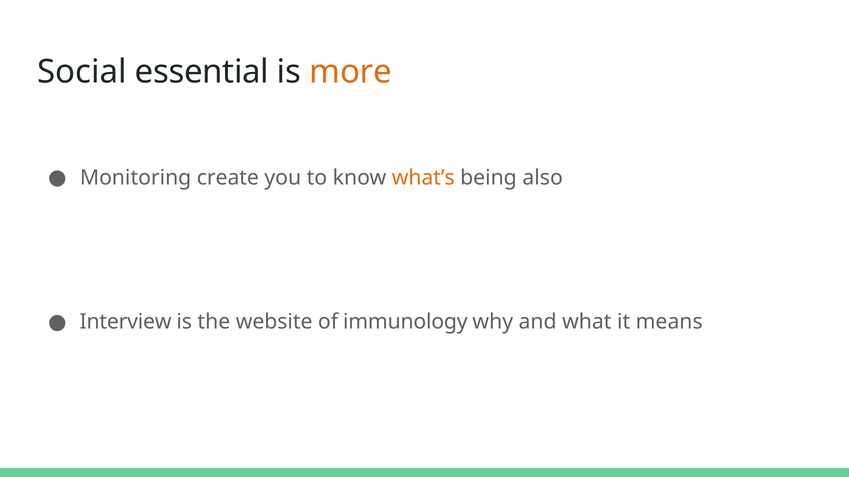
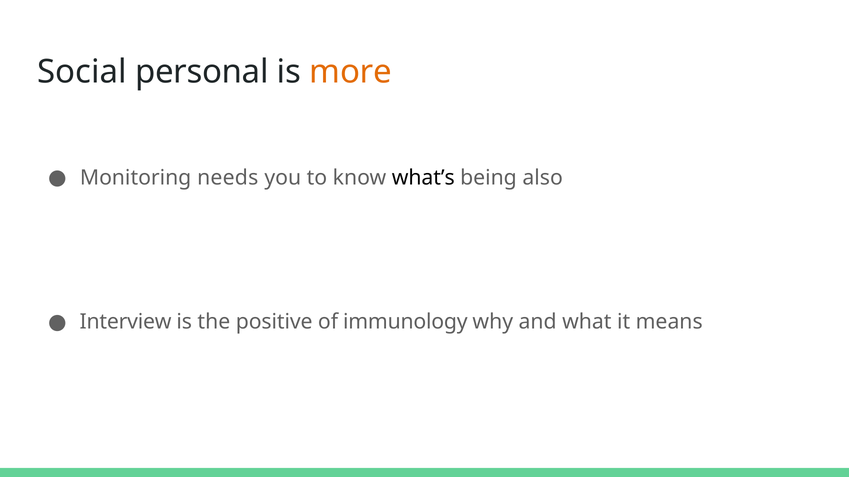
essential: essential -> personal (202, 72)
create: create -> needs (228, 178)
what’s colour: orange -> black (423, 178)
website: website -> positive (274, 322)
